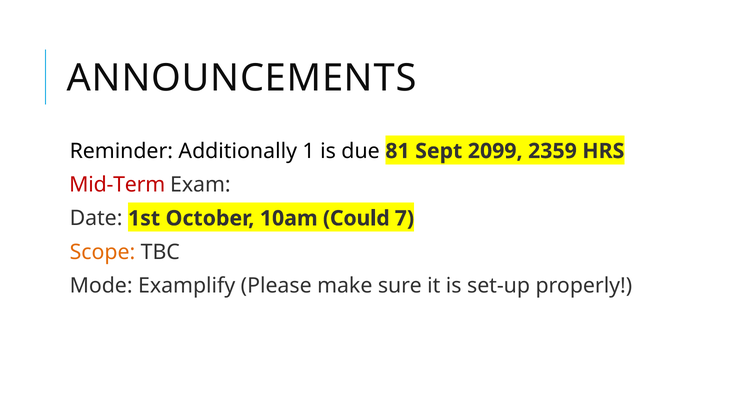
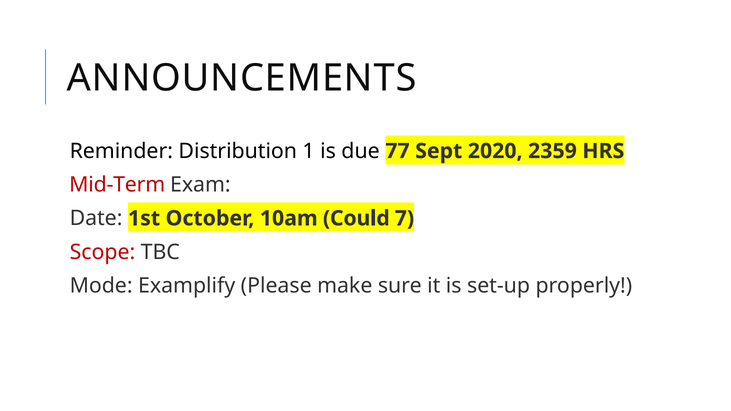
Additionally: Additionally -> Distribution (238, 151)
81: 81 -> 77 (398, 151)
2099: 2099 -> 2020 (495, 151)
Scope colour: orange -> red (102, 252)
